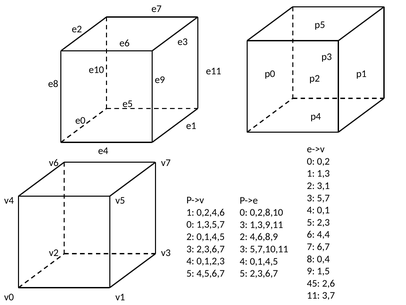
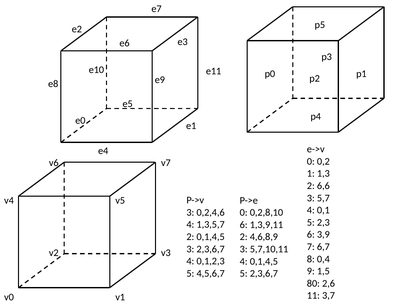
3,1: 3,1 -> 6,6 (323, 186)
1: 1 -> 3 (190, 212)
0: 0 -> 4 (190, 224)
3: 3 -> 6 (244, 224)
4,4: 4,4 -> 3,9 (323, 234)
45: 45 -> 80 (313, 283)
